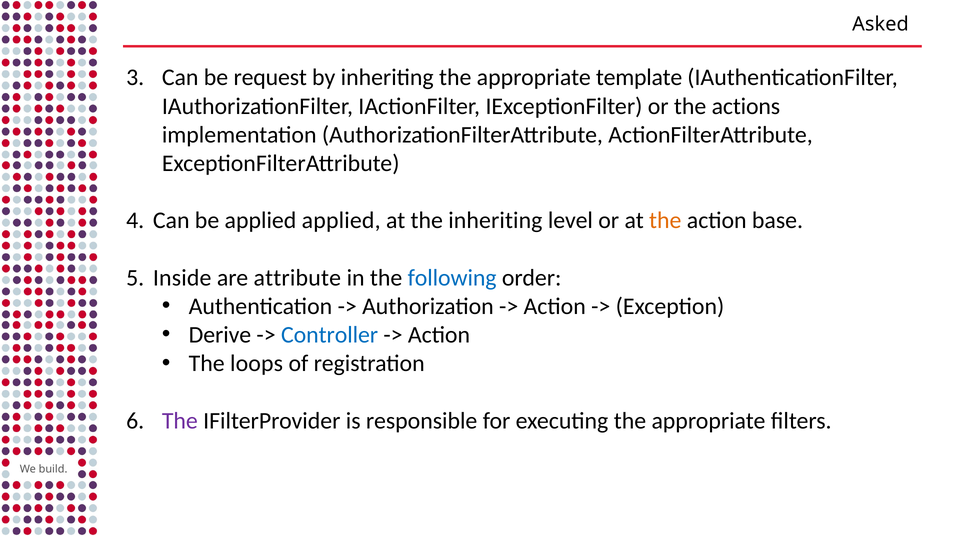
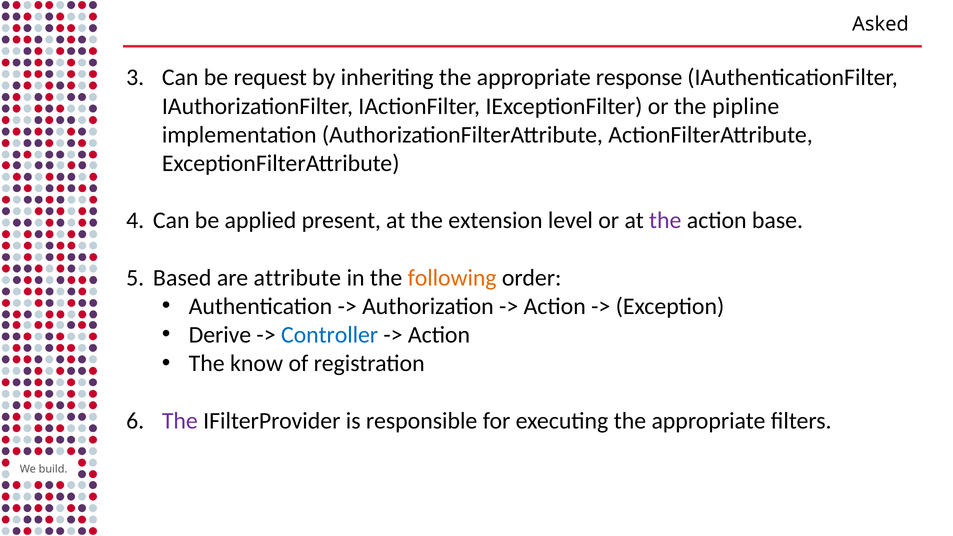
template: template -> response (639, 78)
actions: actions -> pipline (746, 106)
applied applied: applied -> present (341, 221)
the inheriting: inheriting -> extension (495, 221)
the colour: orange -> purple (665, 221)
Inside: Inside -> Based (182, 278)
following colour: blue -> orange (452, 278)
loops: loops -> know (257, 364)
